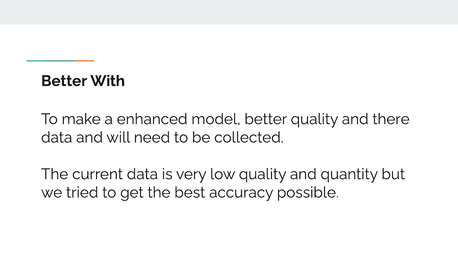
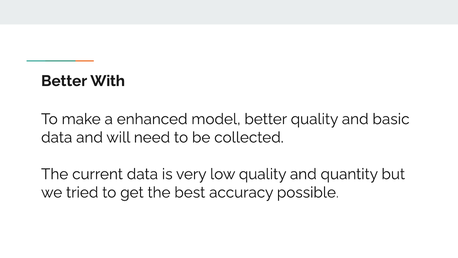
there: there -> basic (391, 119)
